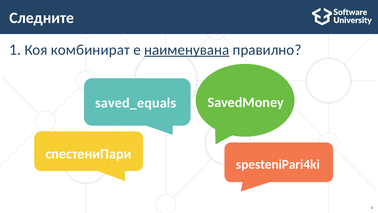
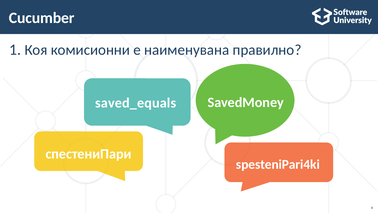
Следните: Следните -> Cucumber (42, 18)
комбинират: комбинират -> комисионни (90, 50)
наименувана underline: present -> none (187, 50)
